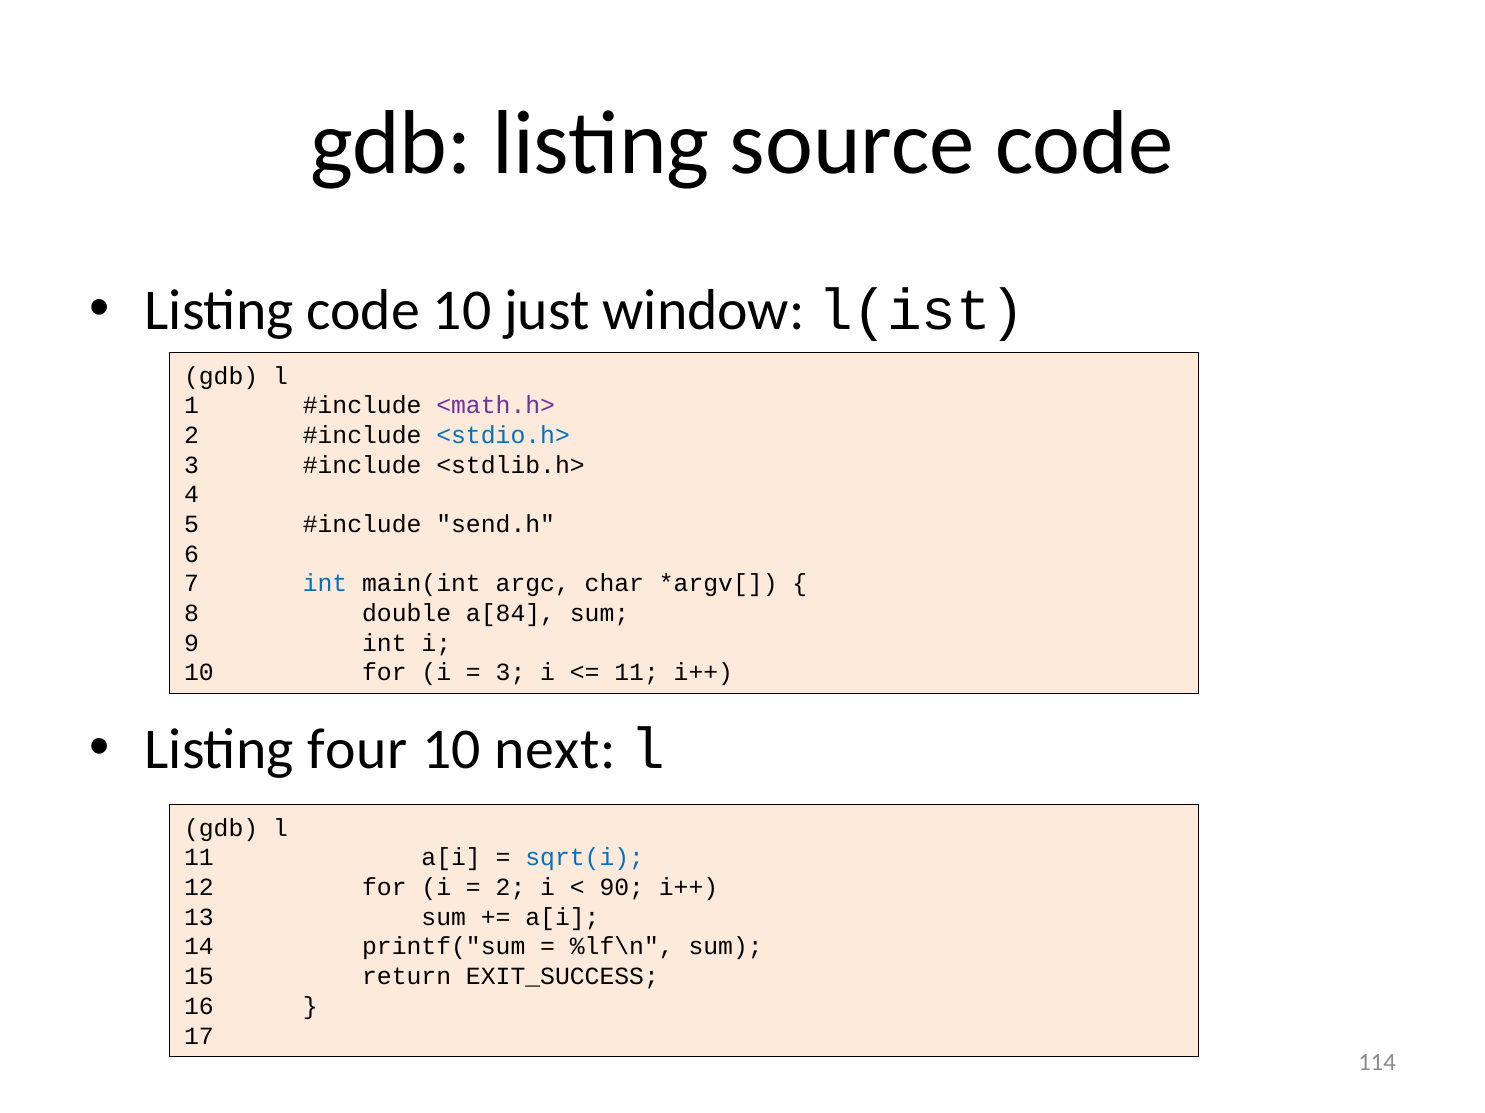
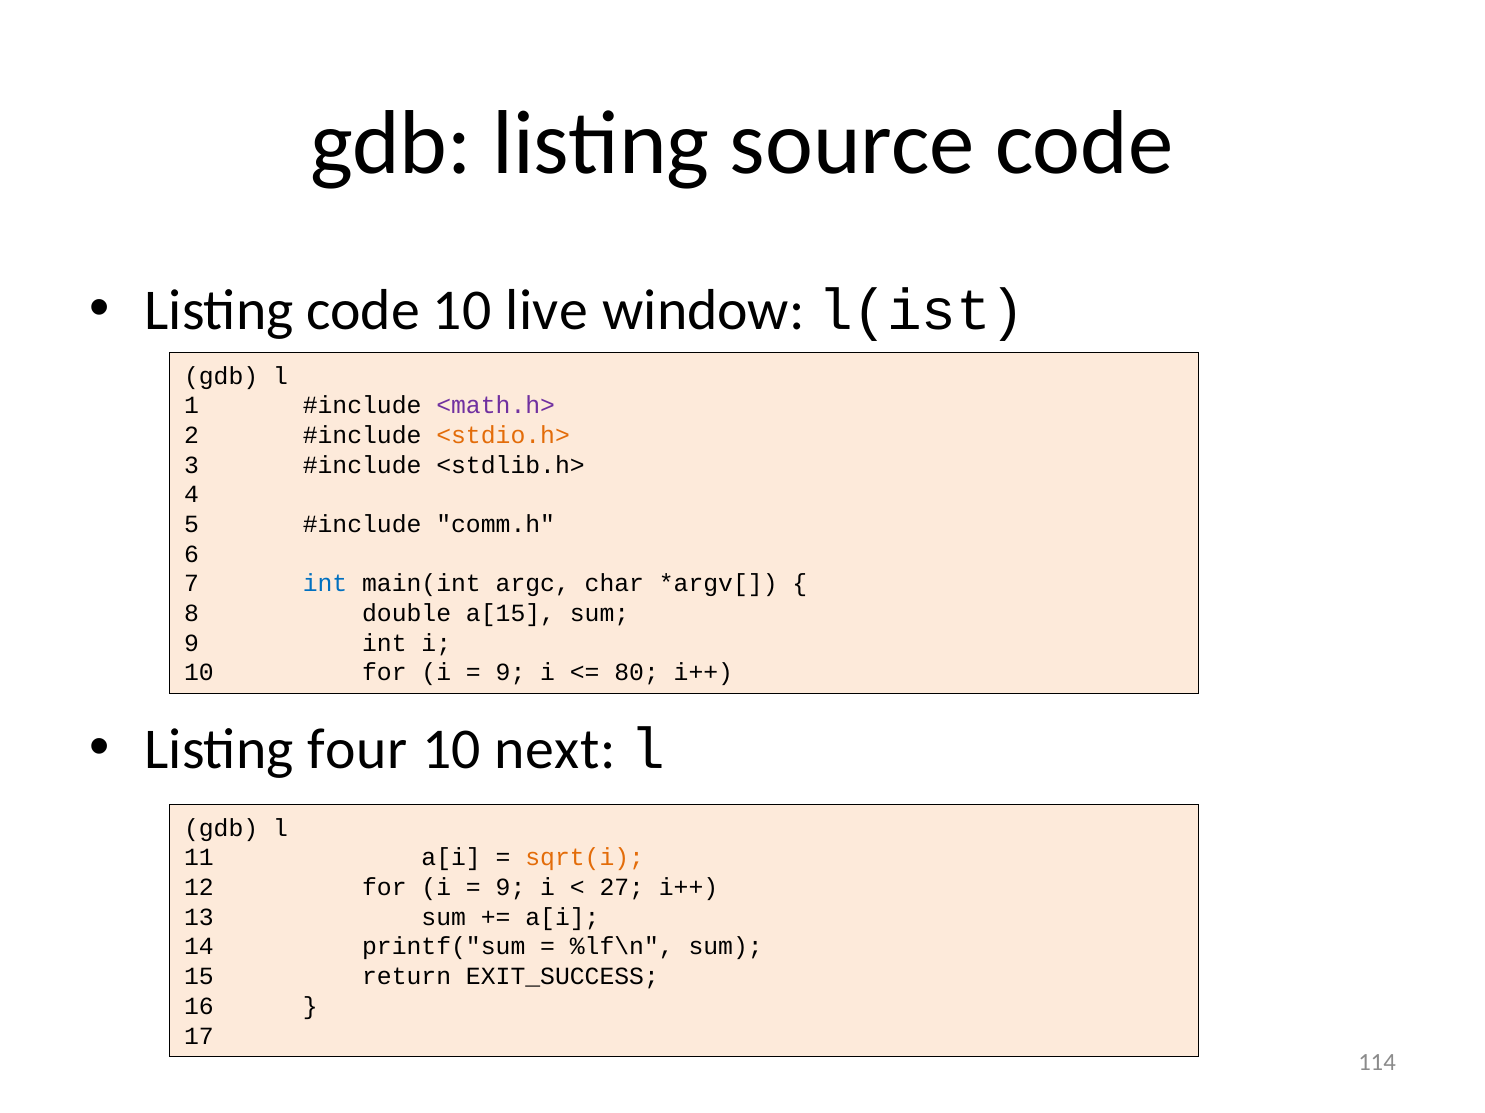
just: just -> live (547, 311)
<stdio.h> colour: blue -> orange (503, 436)
send.h: send.h -> comm.h (496, 525)
a[84: a[84 -> a[15 (511, 614)
3: 3 -> 9 (511, 673)
11: 11 -> 80 (637, 673)
sqrt(i colour: blue -> orange (585, 858)
2: 2 -> 9 (511, 888)
90: 90 -> 27 (622, 888)
